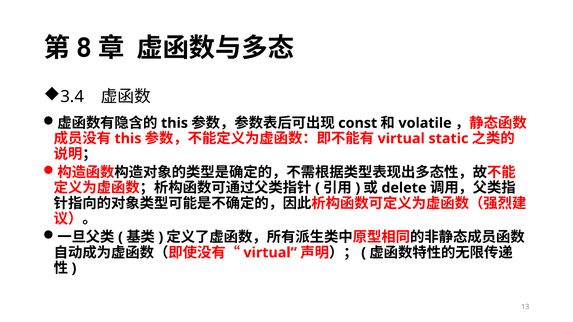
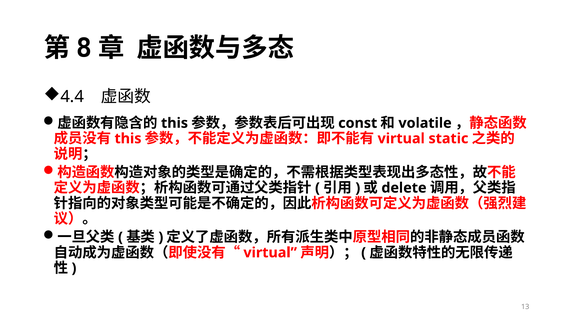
3.4: 3.4 -> 4.4 (72, 97)
